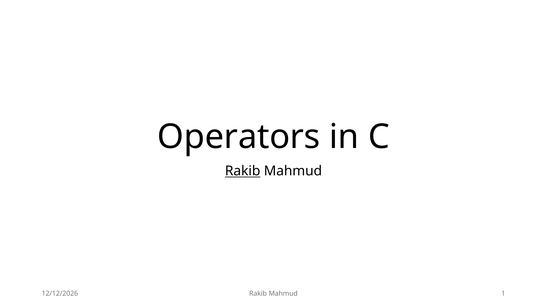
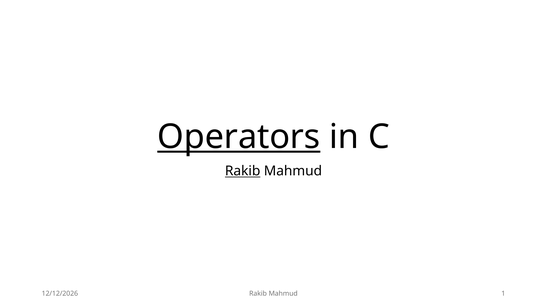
Operators underline: none -> present (239, 137)
